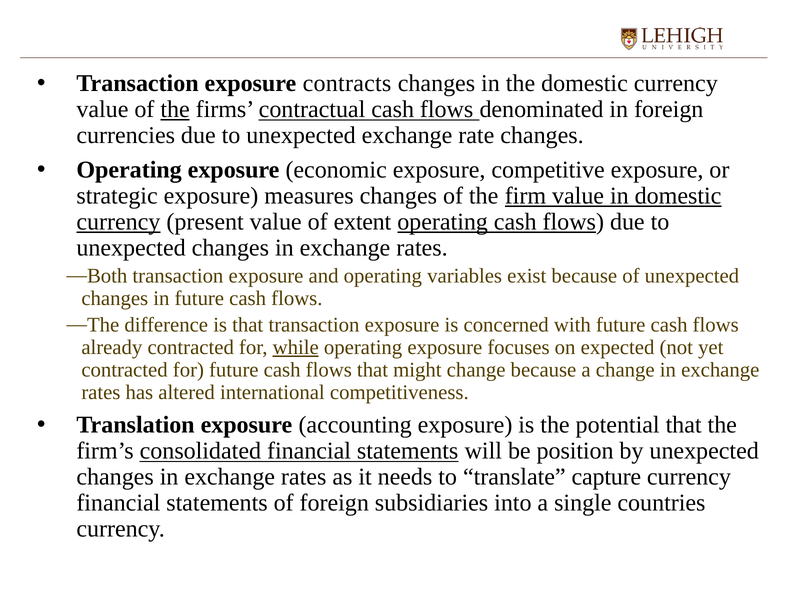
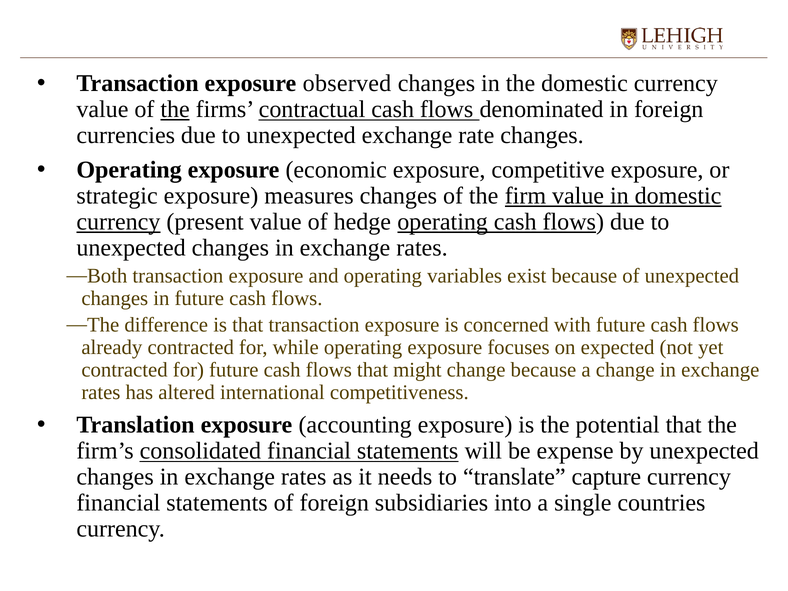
contracts: contracts -> observed (347, 83)
extent: extent -> hedge (362, 222)
while underline: present -> none (296, 347)
position: position -> expense (575, 451)
